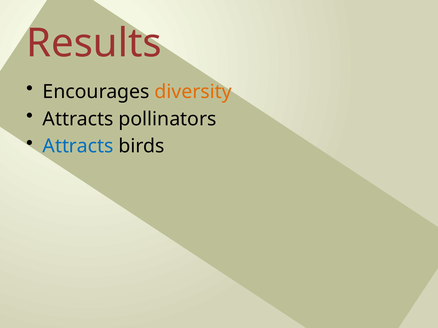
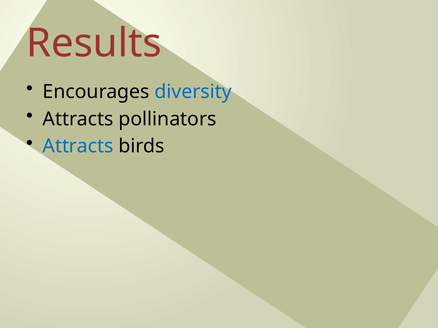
diversity colour: orange -> blue (193, 92)
